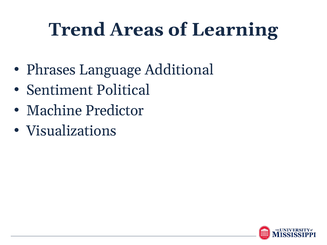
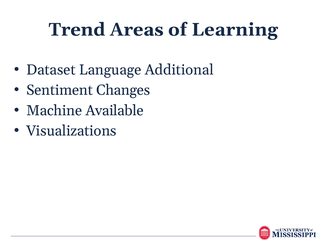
Phrases: Phrases -> Dataset (51, 70)
Political: Political -> Changes (123, 90)
Predictor: Predictor -> Available (115, 111)
